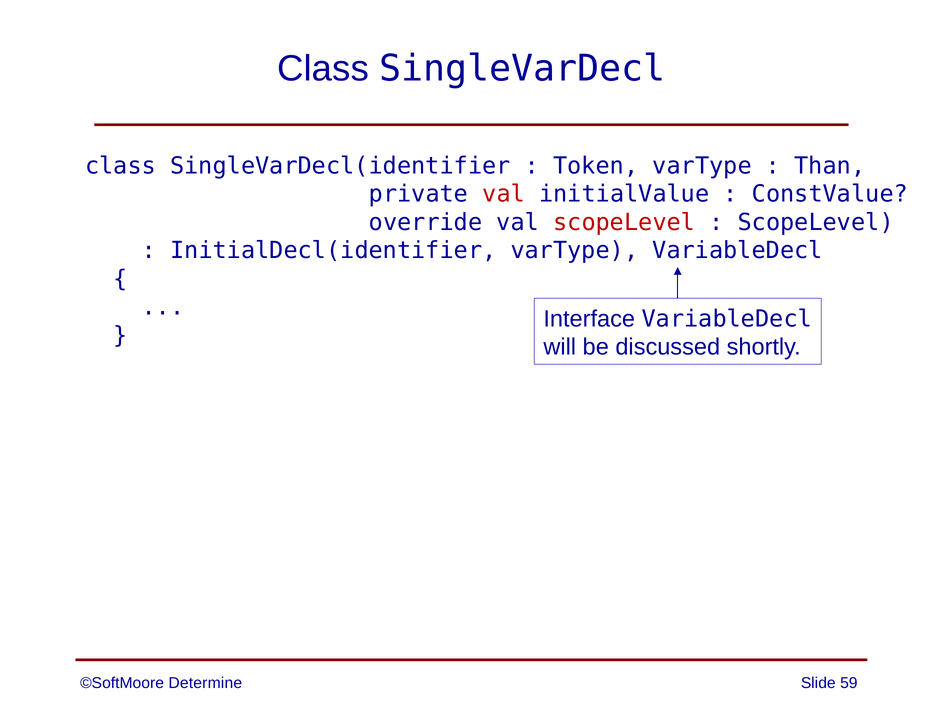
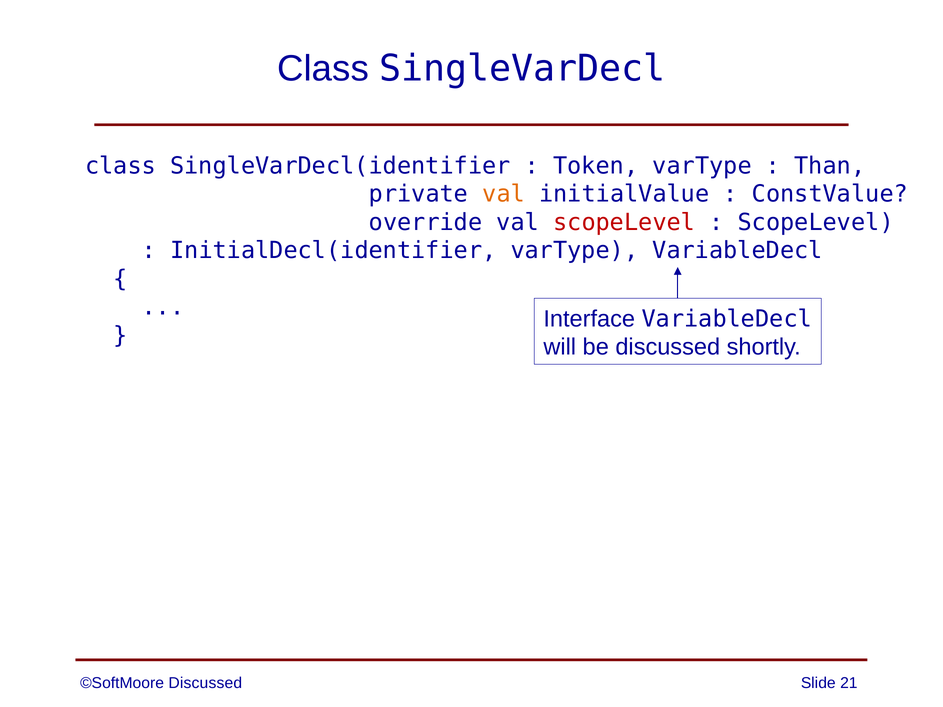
val colour: red -> orange (504, 194)
©SoftMoore Determine: Determine -> Discussed (205, 683)
59: 59 -> 21 (849, 683)
